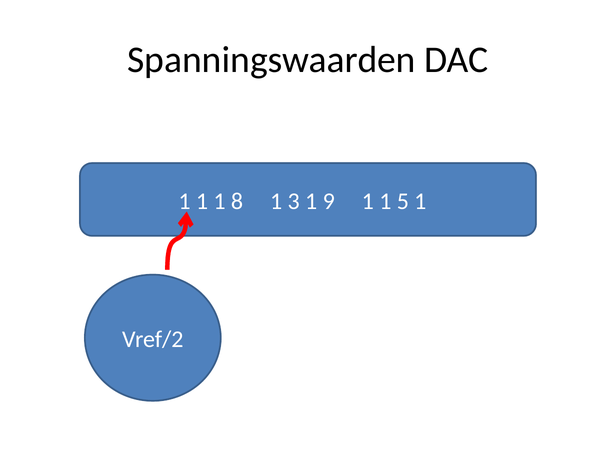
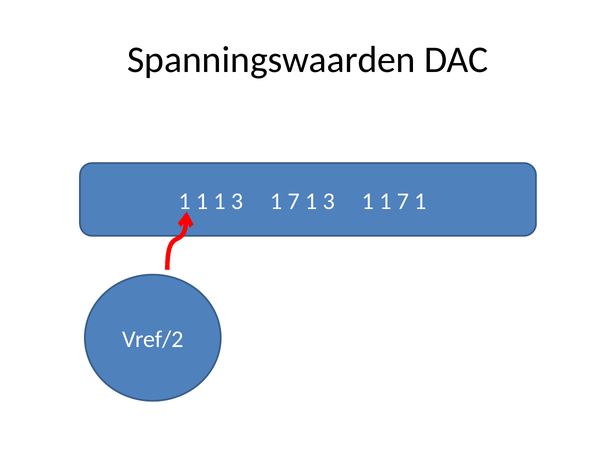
1 1 8: 8 -> 3 (237, 201)
3: 3 -> 7 (294, 201)
9: 9 -> 3 (329, 201)
1 1 5: 5 -> 7 (403, 201)
